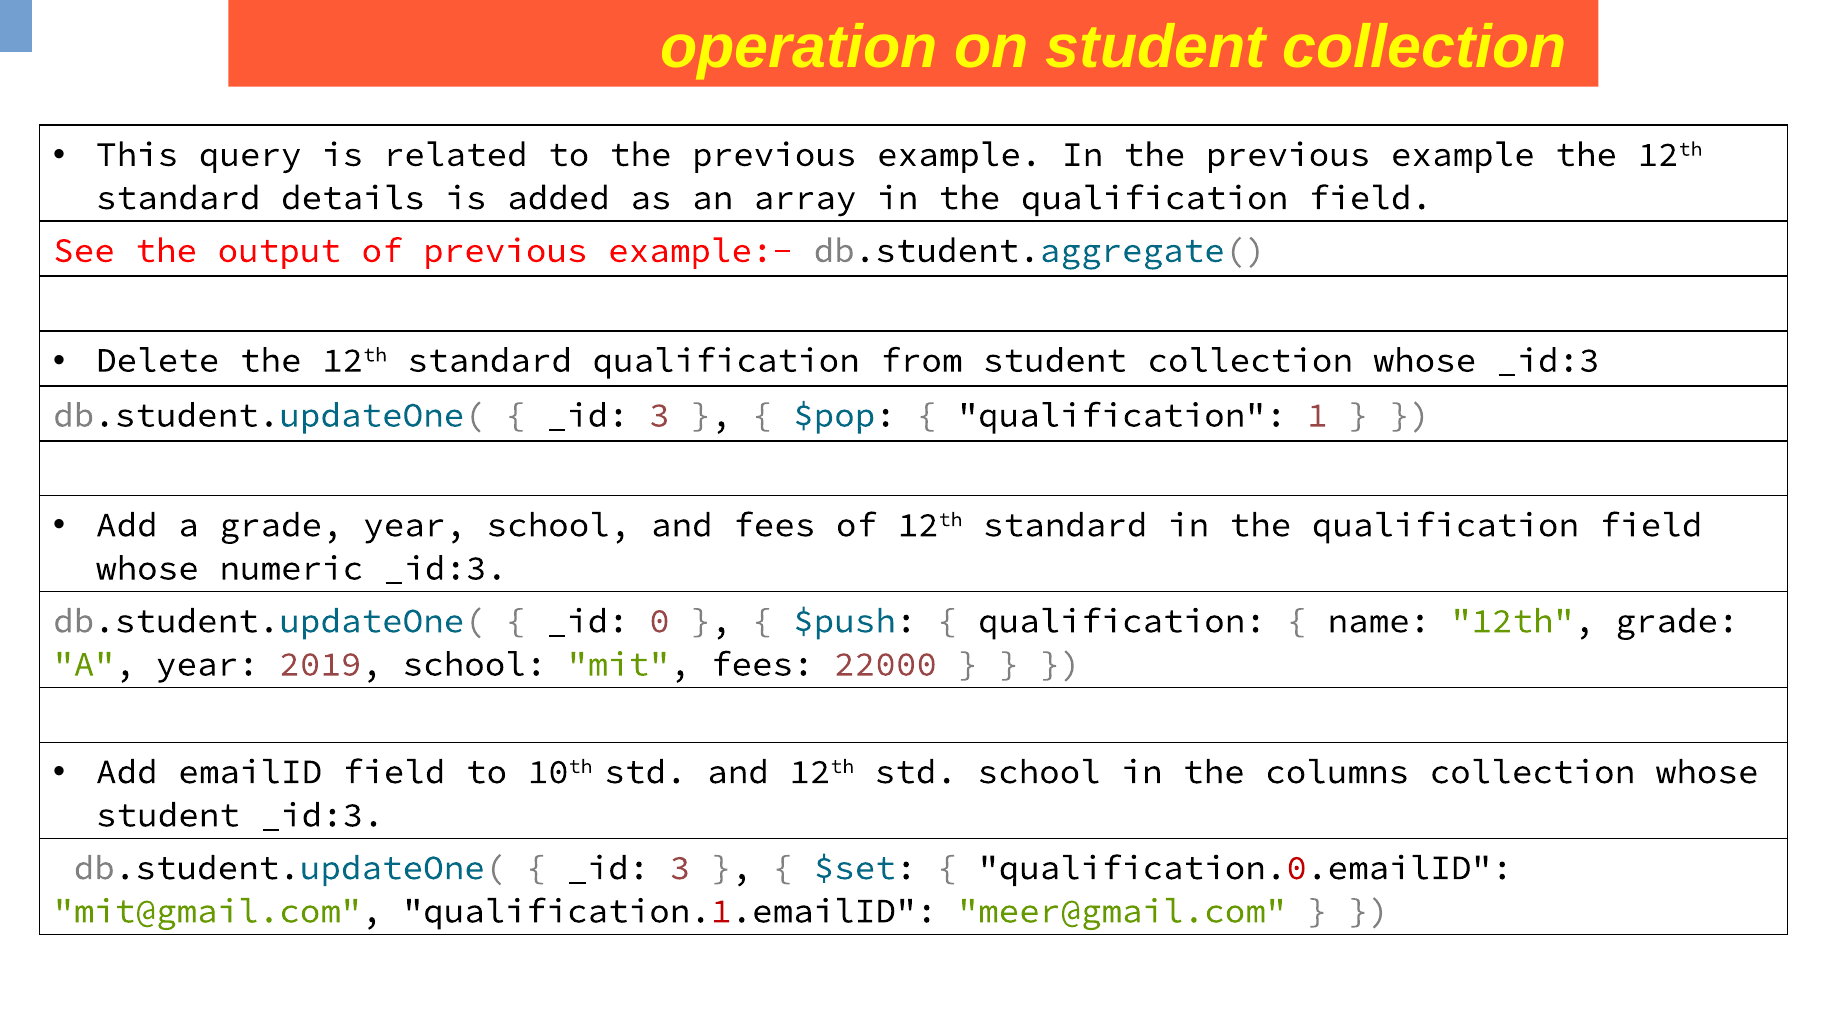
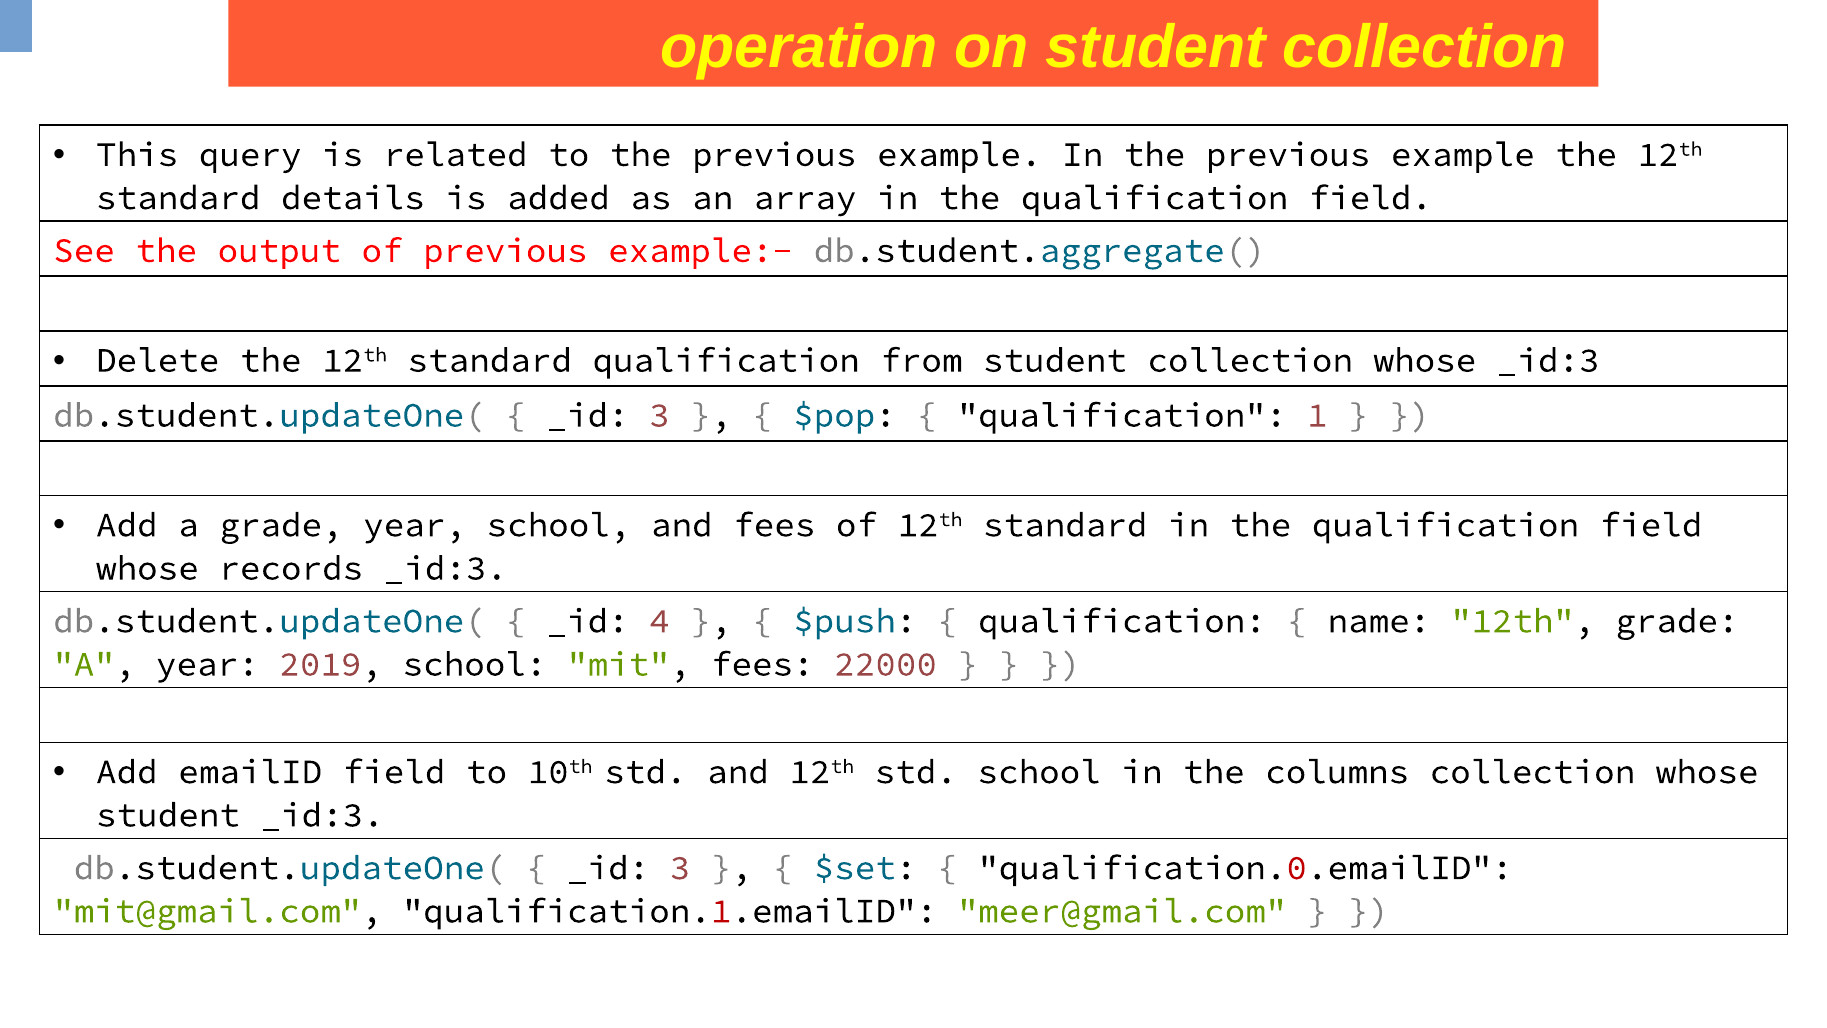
numeric: numeric -> records (291, 568)
0: 0 -> 4 (660, 621)
